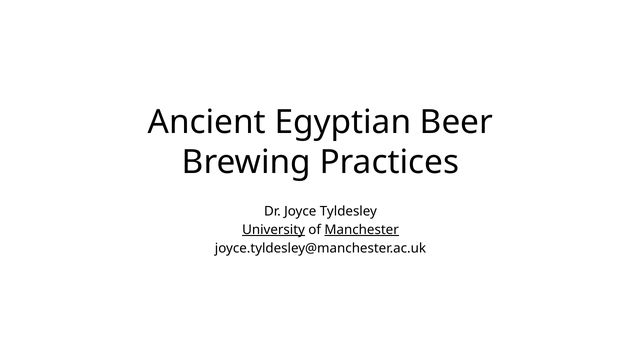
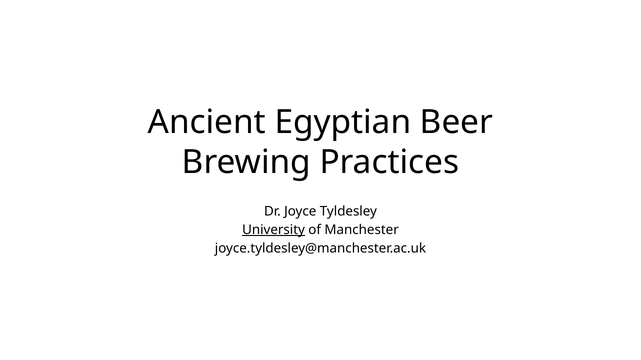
Manchester underline: present -> none (362, 230)
